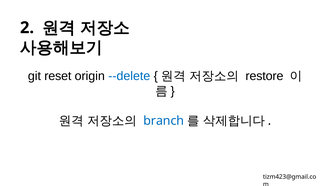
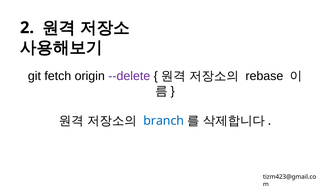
reset: reset -> fetch (58, 76)
--delete colour: blue -> purple (129, 76)
restore: restore -> rebase (264, 76)
